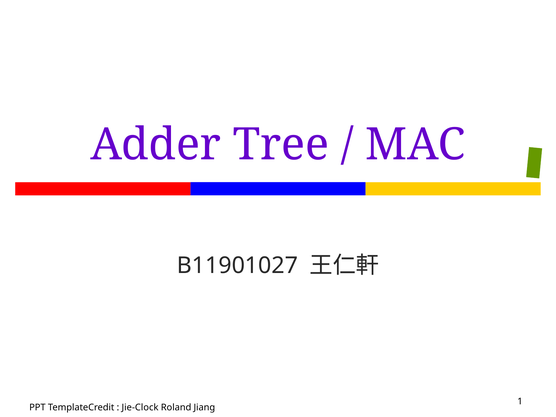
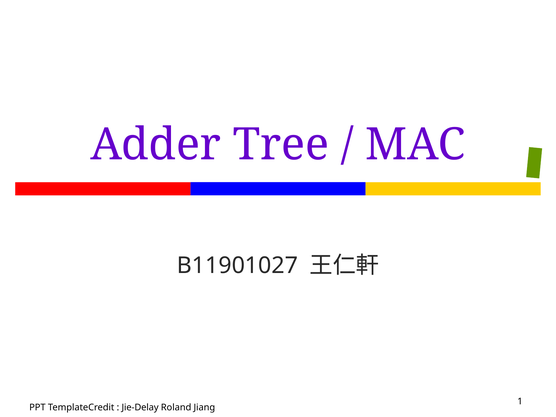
Jie-Clock: Jie-Clock -> Jie-Delay (140, 407)
